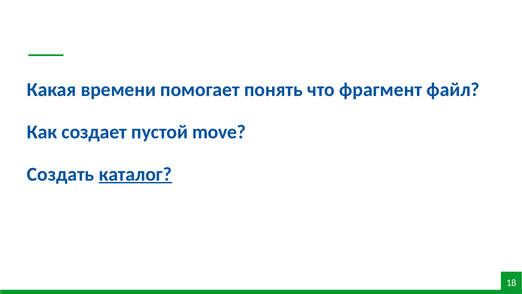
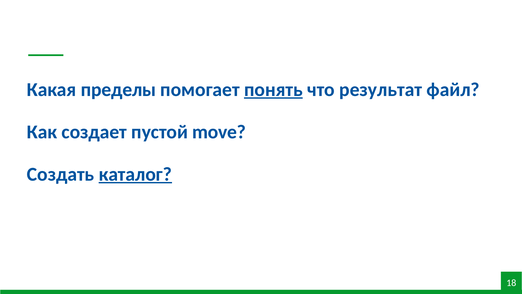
времени: времени -> пределы (118, 89)
понять underline: none -> present (273, 89)
фрагмент: фрагмент -> результат (381, 89)
